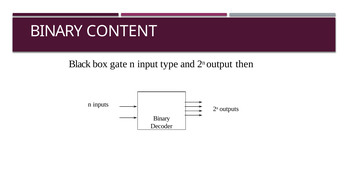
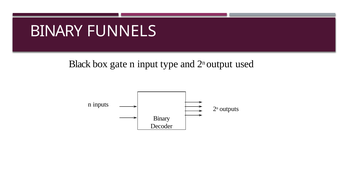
CONTENT: CONTENT -> FUNNELS (122, 31)
then: then -> used (245, 64)
